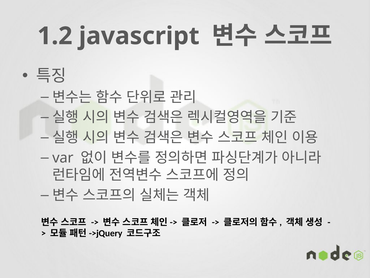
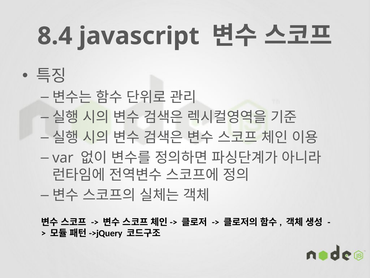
1.2: 1.2 -> 8.4 (55, 36)
